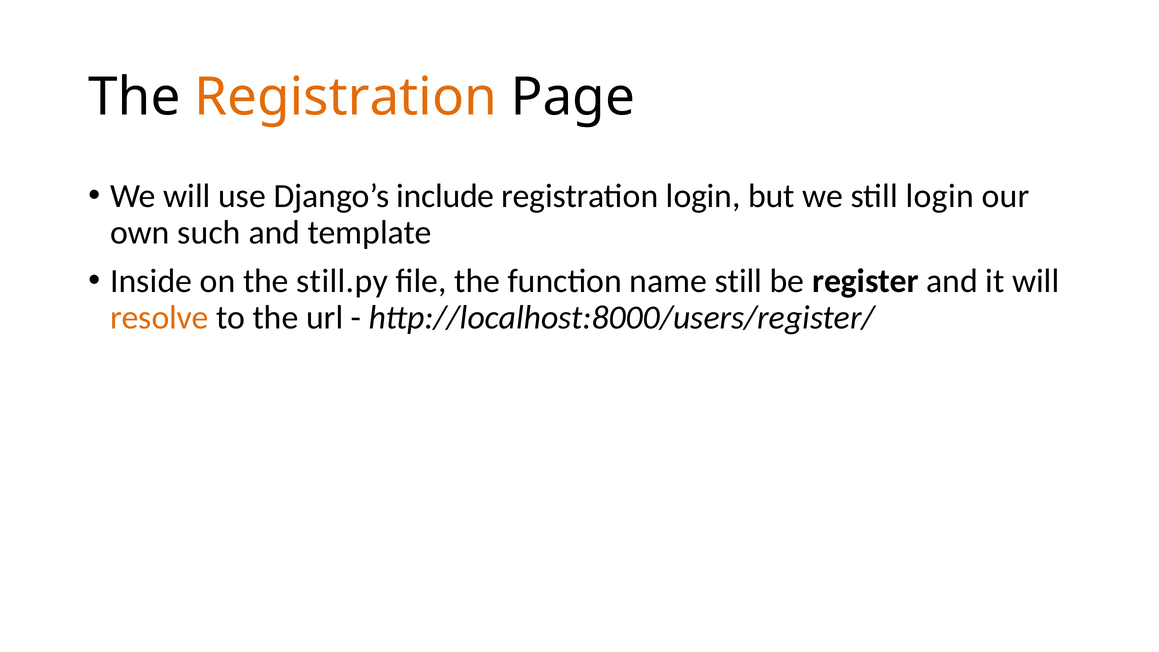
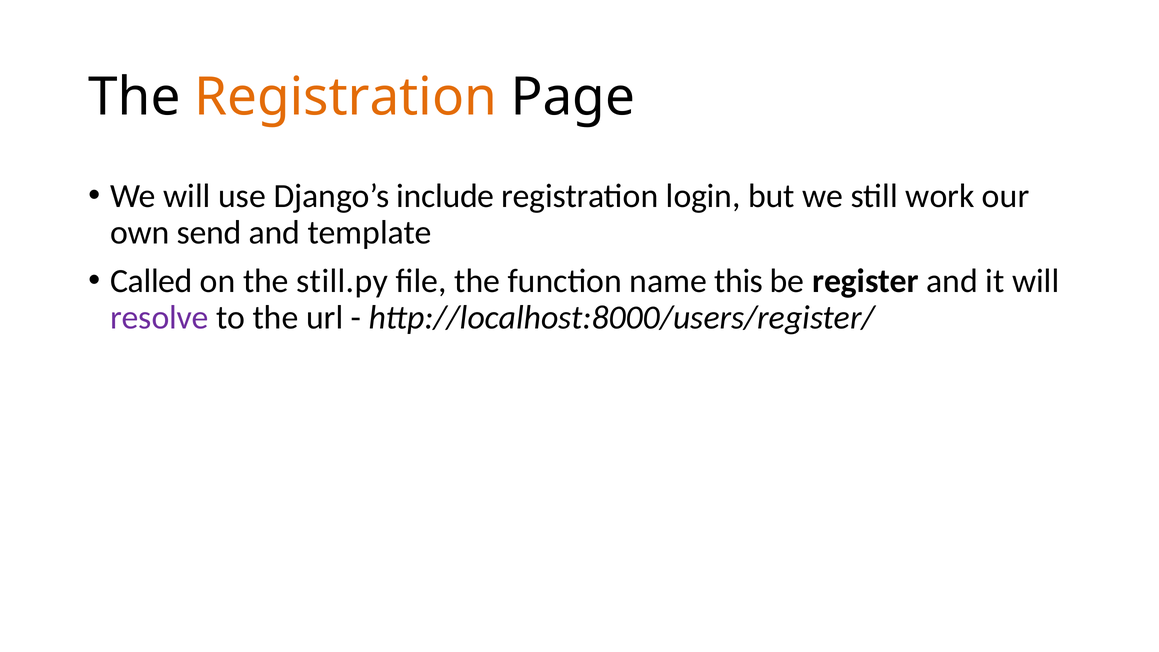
still login: login -> work (940, 196)
such: such -> send (209, 232)
Inside: Inside -> Called (151, 281)
name still: still -> this (739, 281)
resolve colour: orange -> purple (159, 318)
